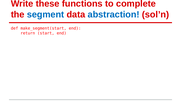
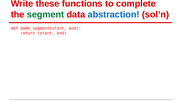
segment colour: blue -> green (46, 14)
